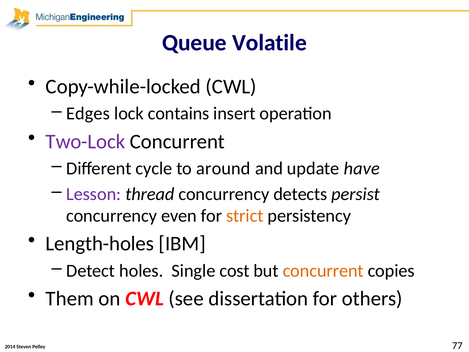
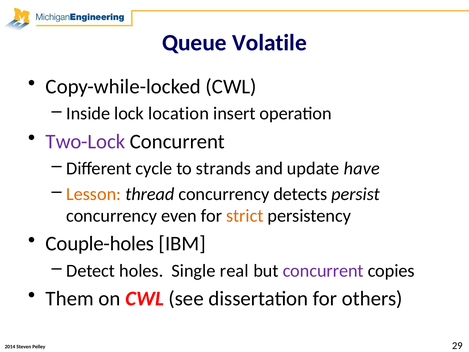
Edges: Edges -> Inside (88, 114)
contains: contains -> location (178, 114)
around: around -> strands (223, 168)
Lesson colour: purple -> orange (94, 194)
Length-holes: Length-holes -> Couple-holes (100, 244)
cost: cost -> real (234, 271)
concurrent colour: orange -> purple (323, 271)
77: 77 -> 29 (457, 345)
